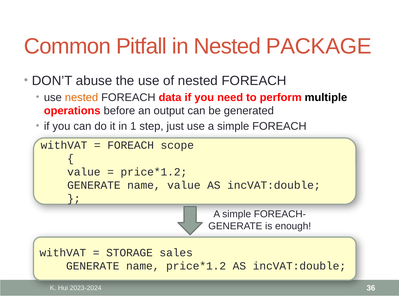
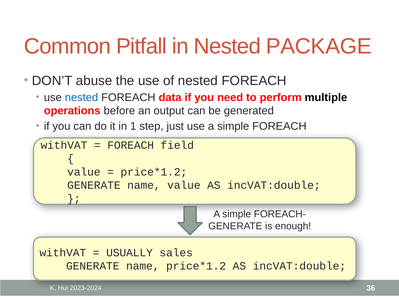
nested colour: orange -> blue (81, 97)
scope: scope -> field (177, 145)
STORAGE: STORAGE -> USUALLY (130, 253)
